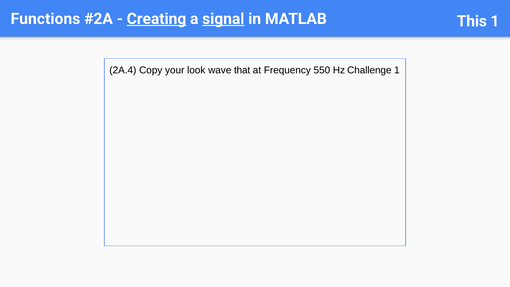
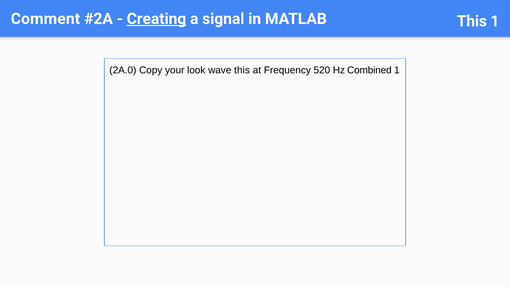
Functions: Functions -> Comment (45, 19)
signal underline: present -> none (223, 19)
2A.4: 2A.4 -> 2A.0 (123, 70)
wave that: that -> this (242, 70)
550: 550 -> 520 (322, 70)
Challenge: Challenge -> Combined (369, 70)
